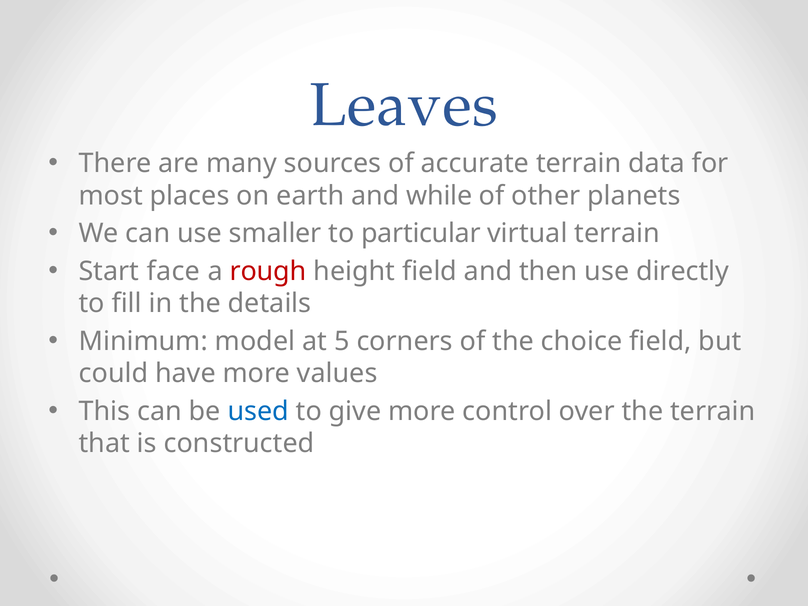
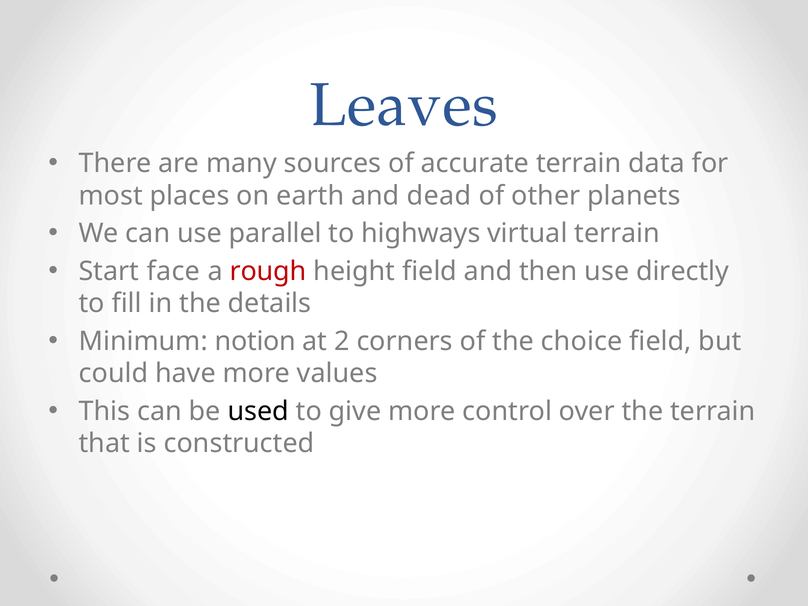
while: while -> dead (439, 196)
smaller: smaller -> parallel (275, 234)
particular: particular -> highways (421, 234)
model: model -> notion (255, 341)
5: 5 -> 2 (342, 341)
used colour: blue -> black (258, 411)
